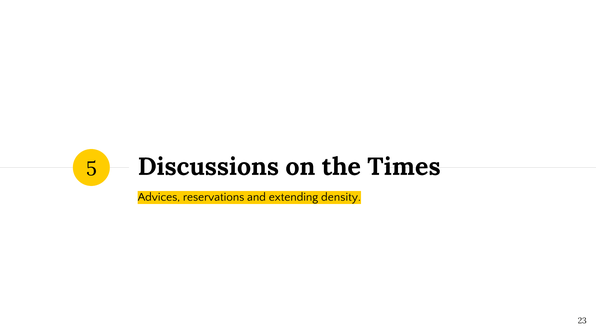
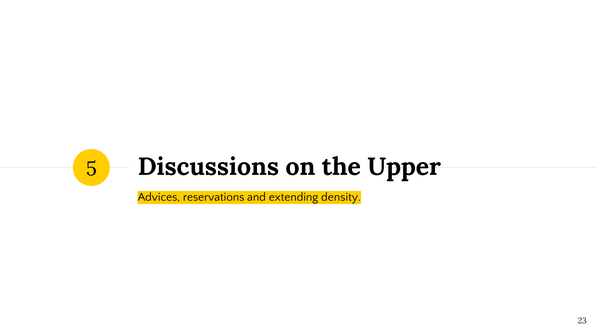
Times: Times -> Upper (404, 167)
